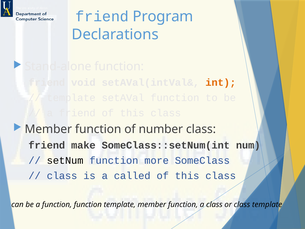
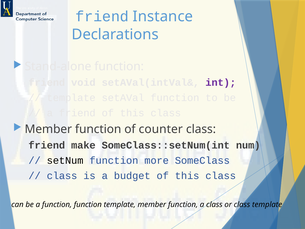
Program: Program -> Instance (163, 17)
int colour: orange -> purple (221, 82)
number: number -> counter (161, 129)
called: called -> budget (132, 176)
